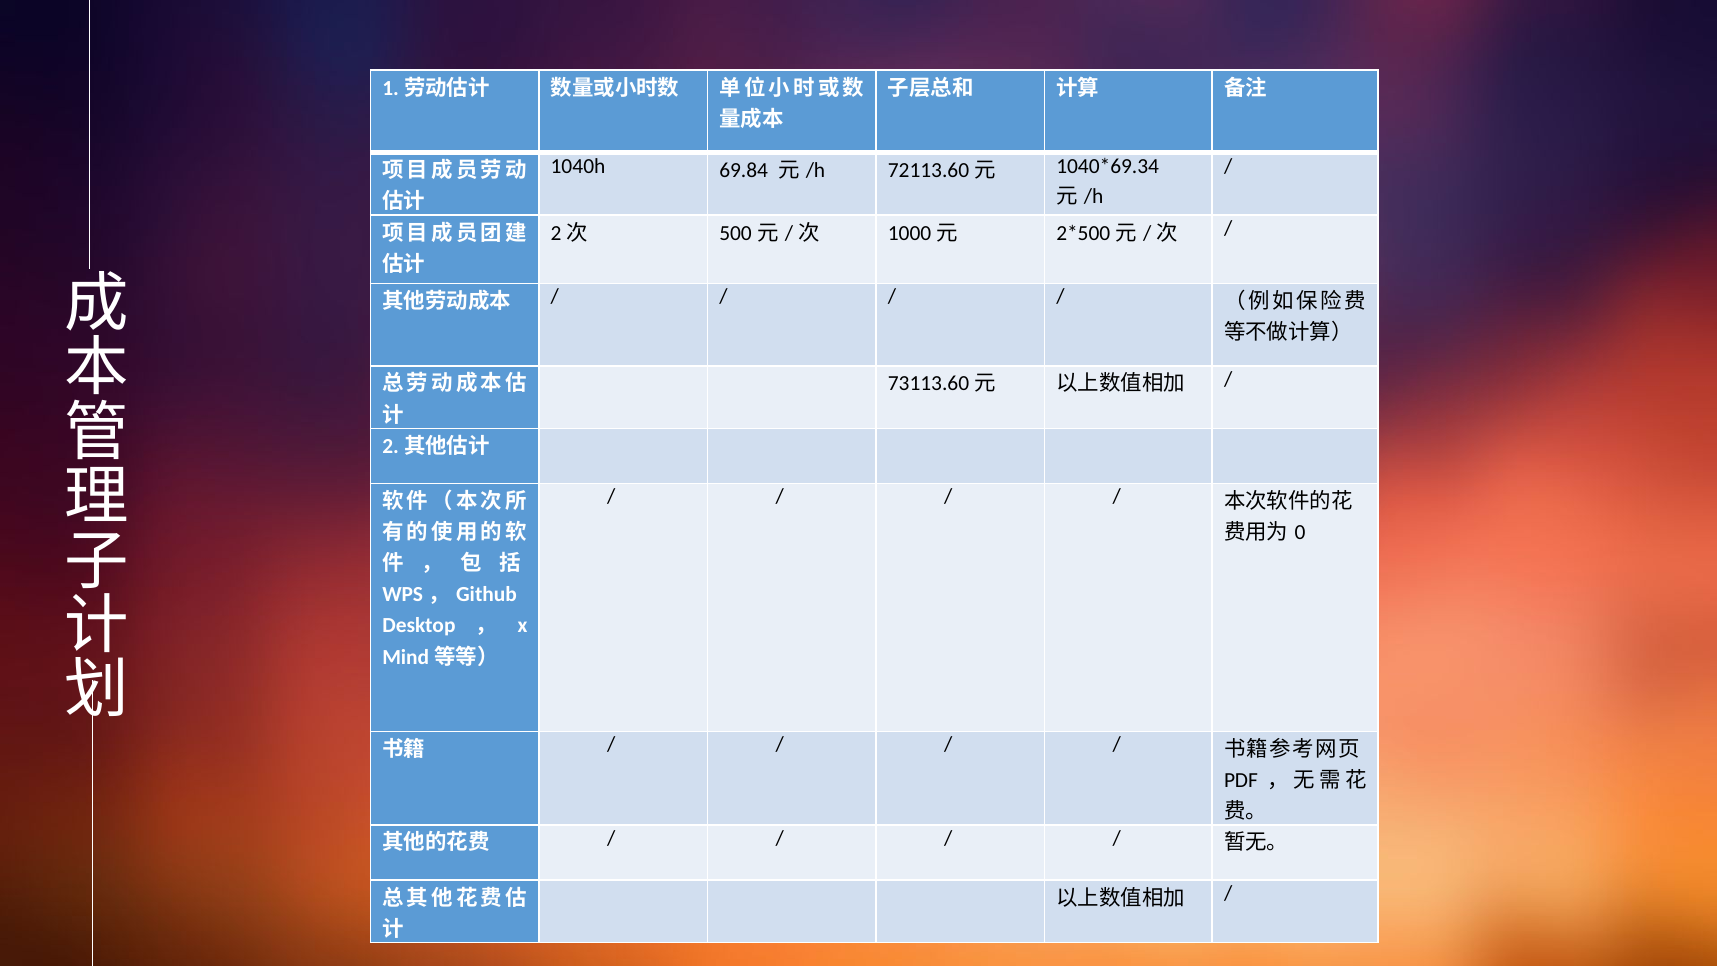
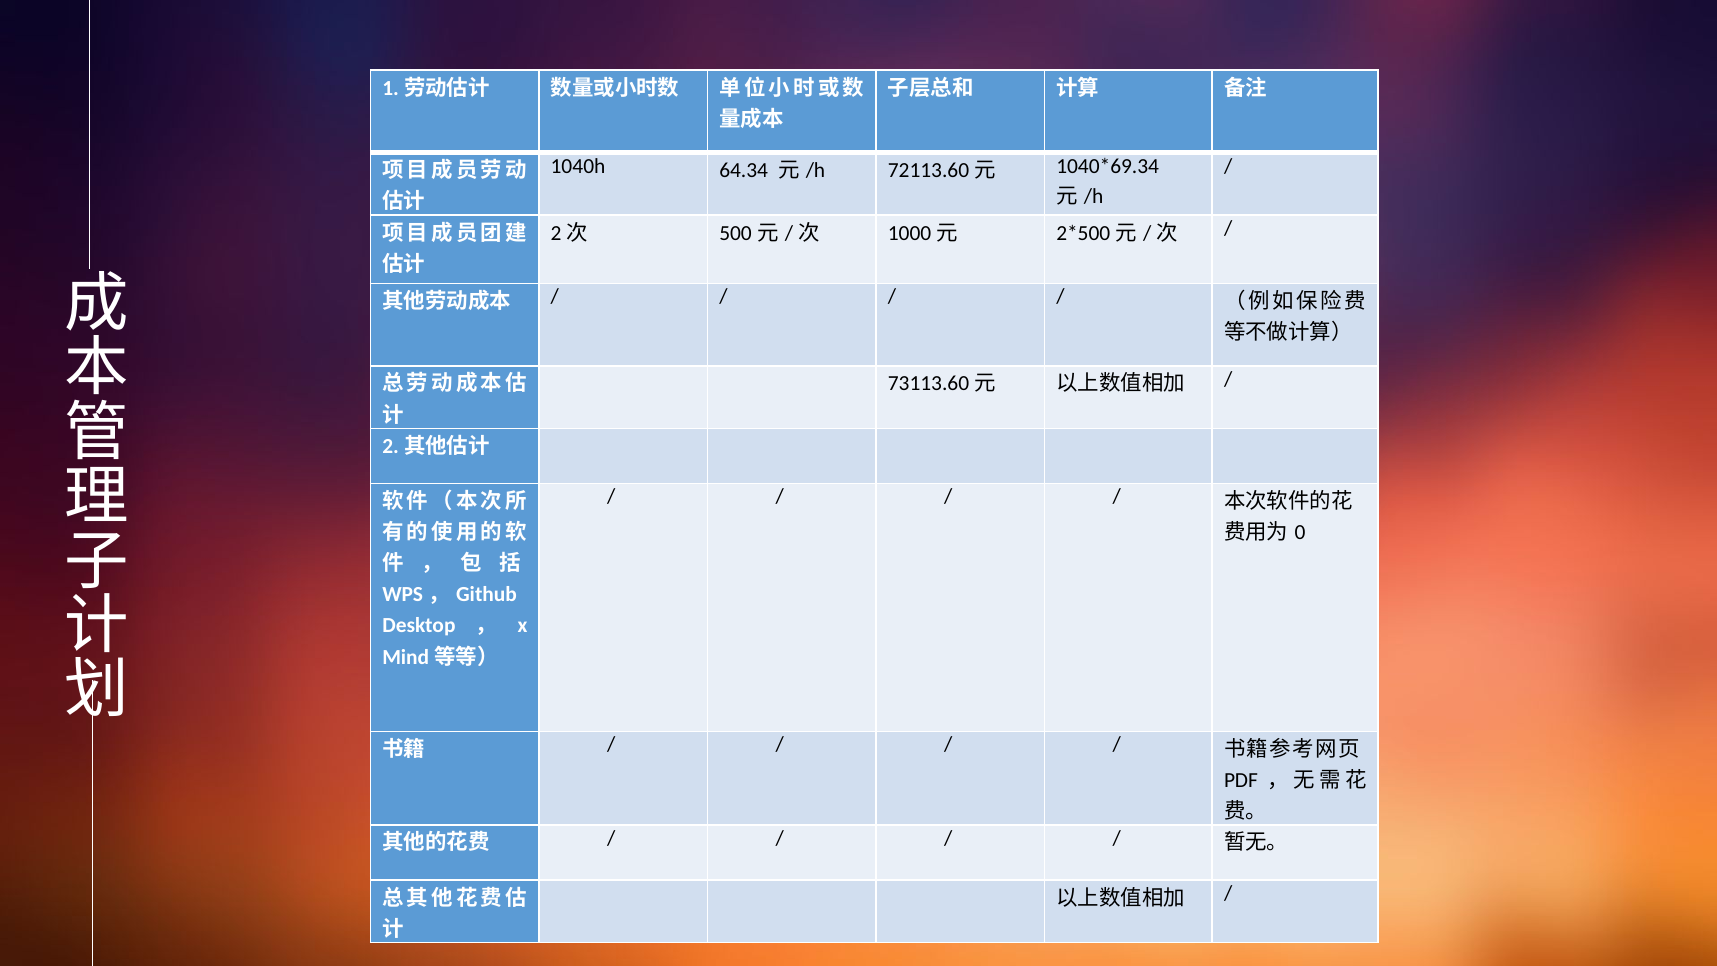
69.84: 69.84 -> 64.34 (744, 171)
